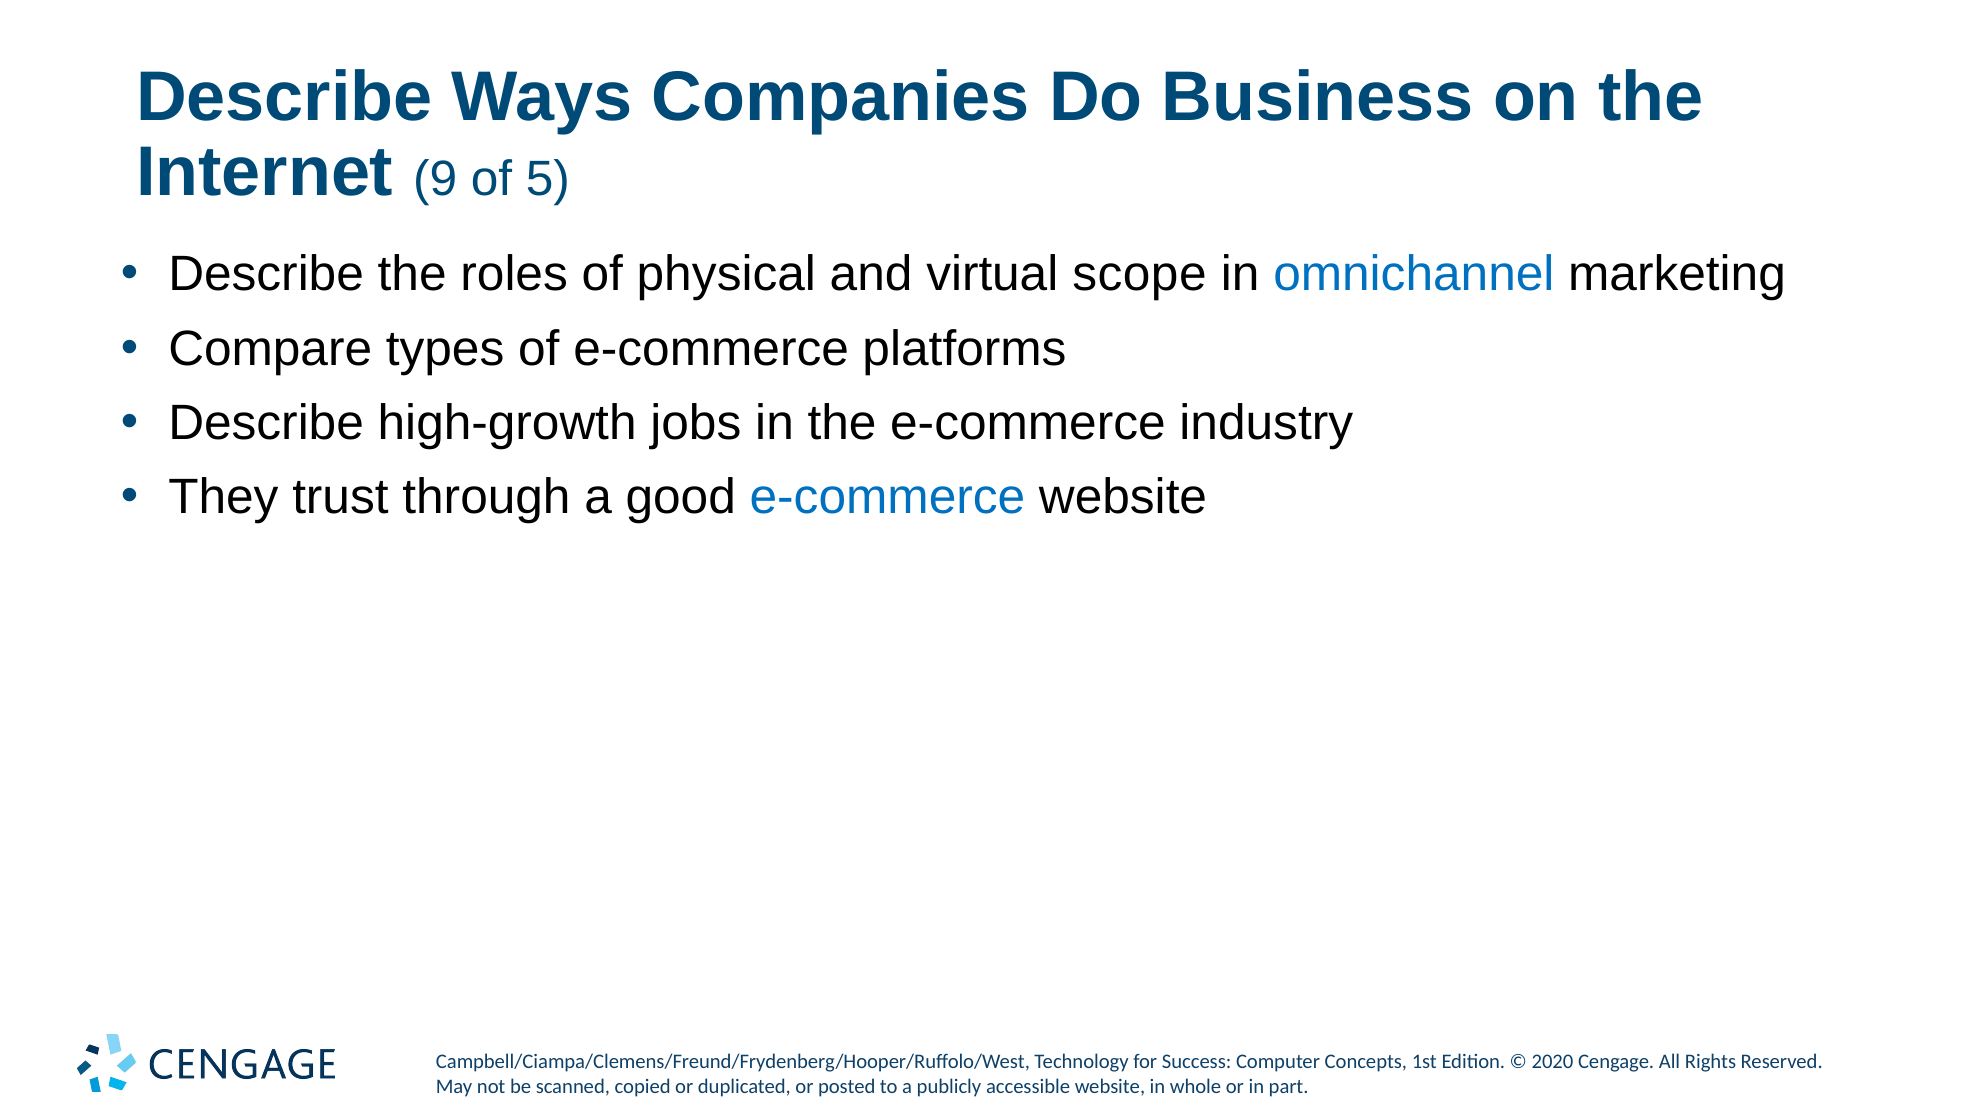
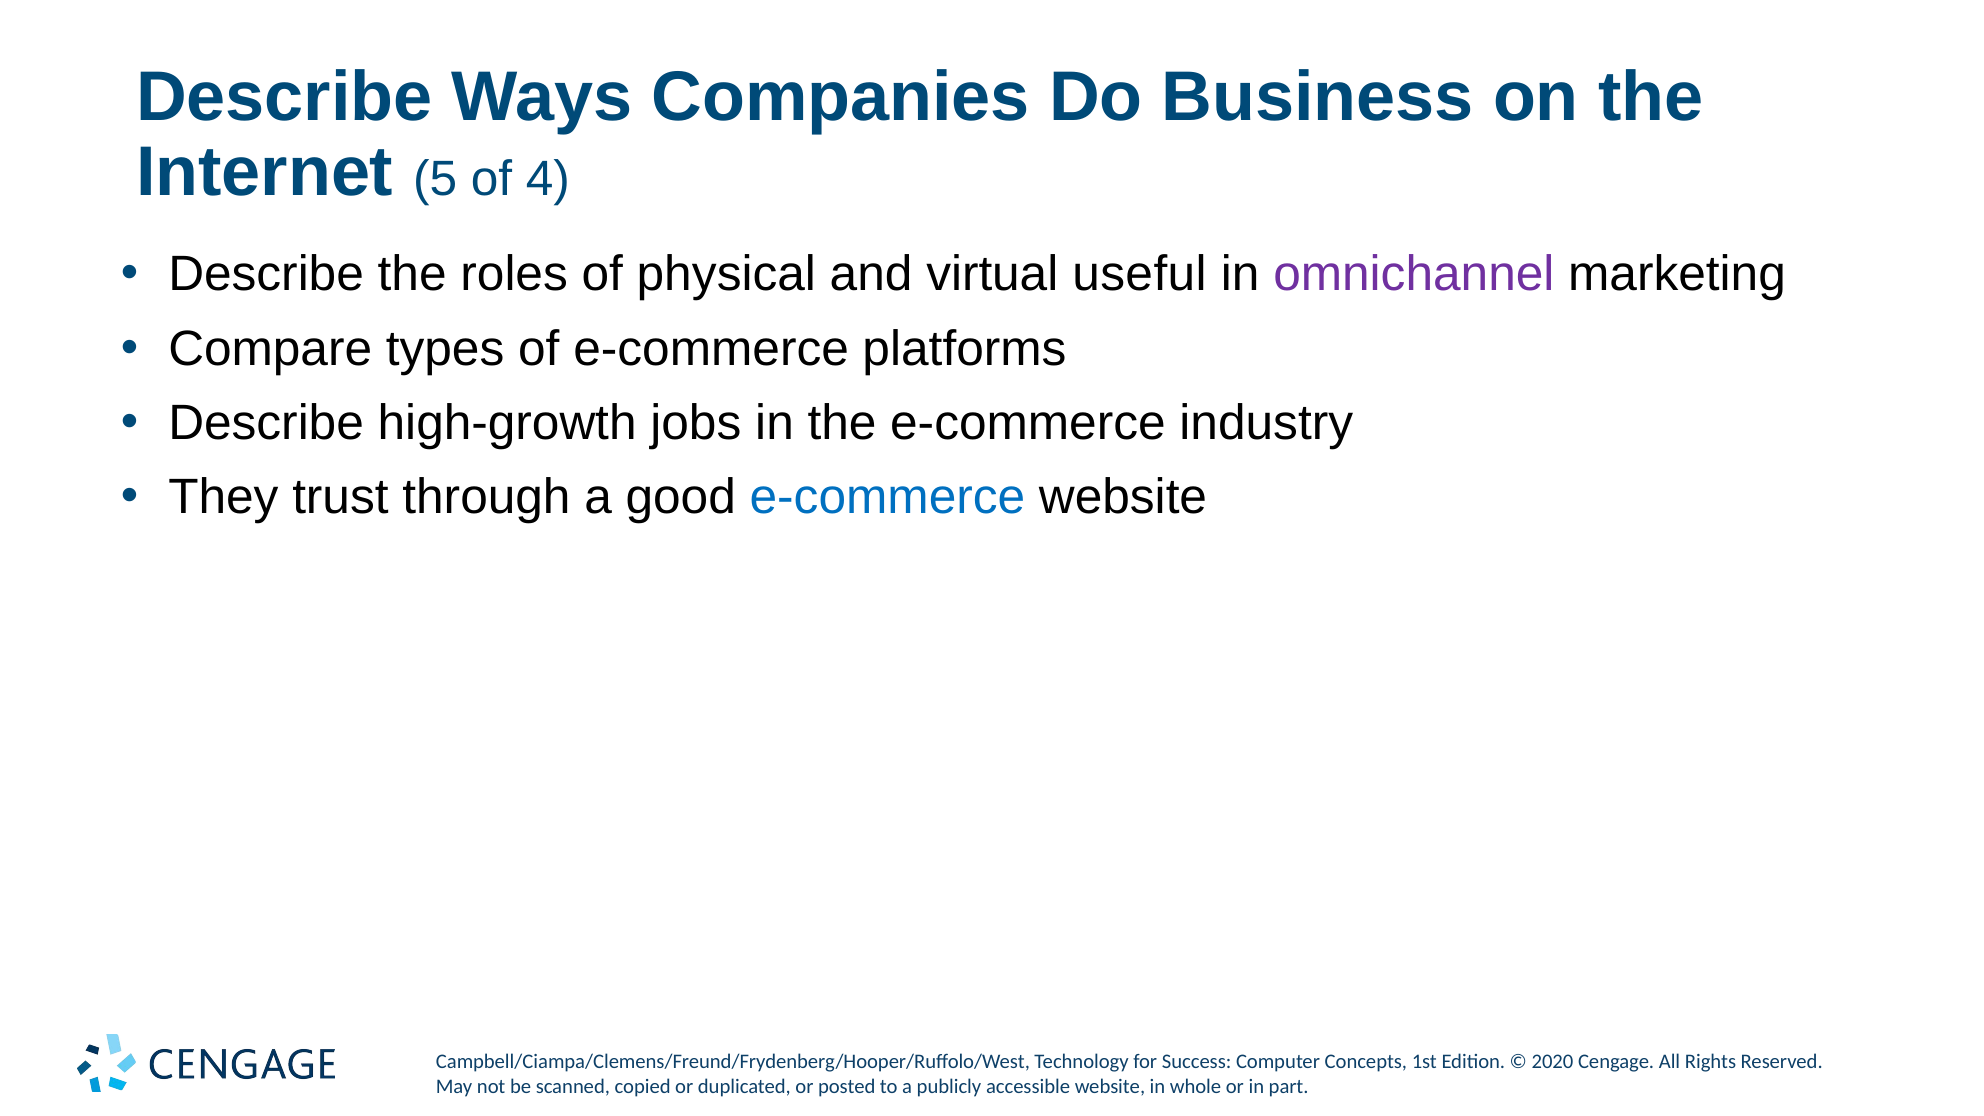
9: 9 -> 5 (435, 180)
5: 5 -> 4 (548, 180)
scope: scope -> useful (1139, 274)
omnichannel colour: blue -> purple (1414, 274)
